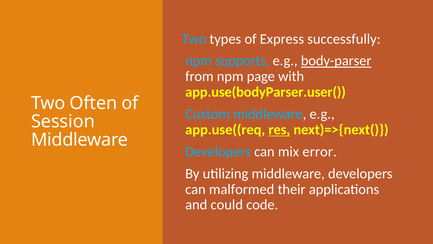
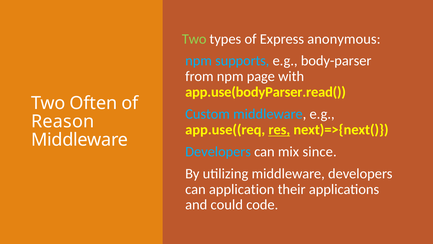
Two colour: light blue -> light green (194, 39)
successfully: successfully -> anonymous (344, 39)
body-parser underline: present -> none (336, 61)
app.use(bodyParser.user(: app.use(bodyParser.user( -> app.use(bodyParser.read( (266, 92)
Session: Session -> Reason (63, 121)
error: error -> since (320, 151)
malformed: malformed -> application (242, 189)
